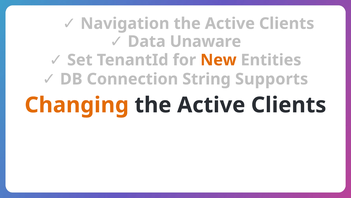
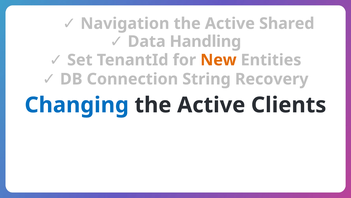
Clients: Clients -> Shared (287, 23)
Unaware: Unaware -> Handling (205, 41)
Supports: Supports -> Recovery (272, 79)
Changing colour: orange -> blue (77, 105)
